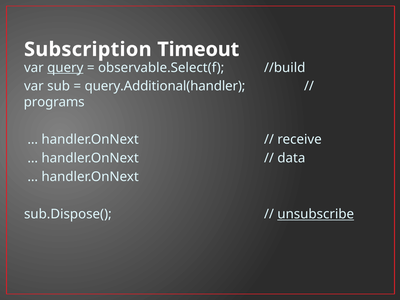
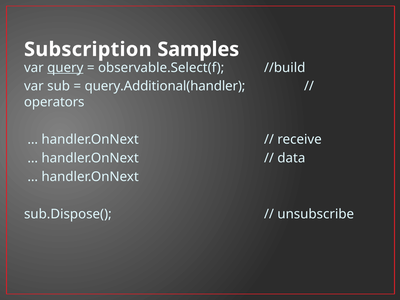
Timeout: Timeout -> Samples (198, 49)
programs: programs -> operators (54, 102)
unsubscribe underline: present -> none (316, 214)
